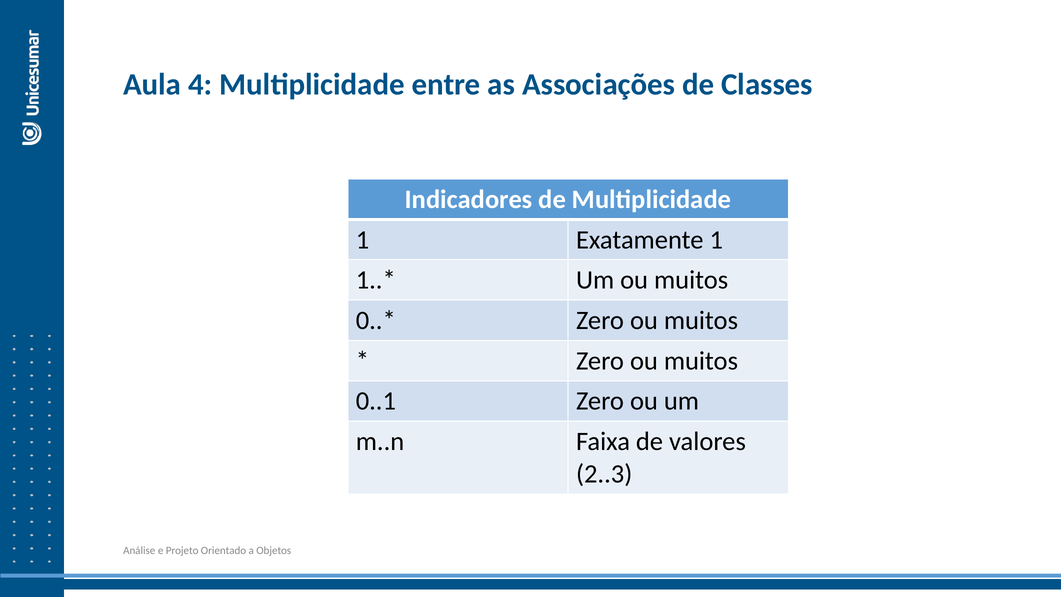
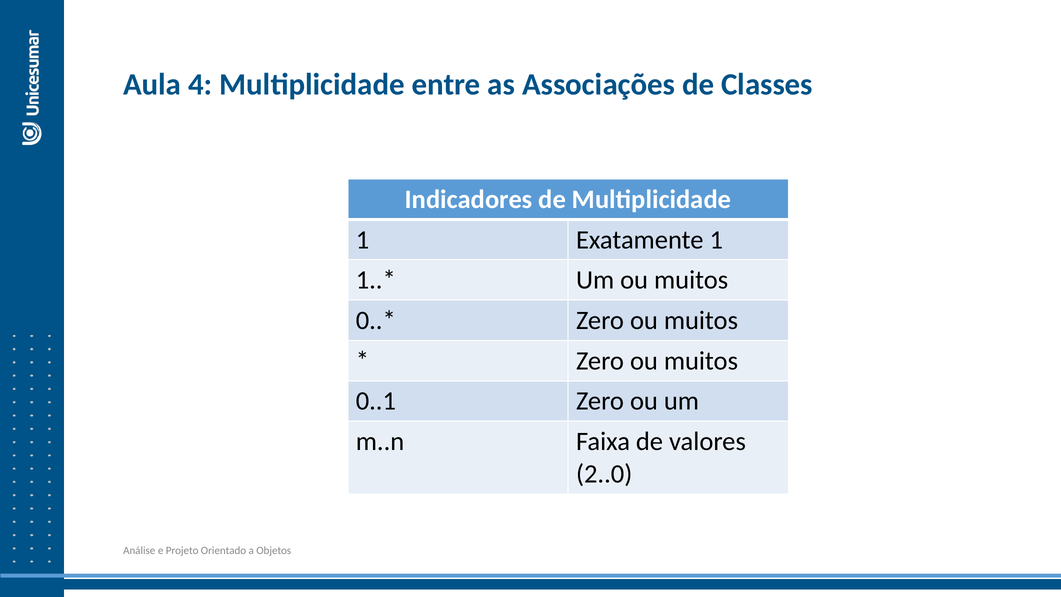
2..3: 2..3 -> 2..0 (604, 474)
